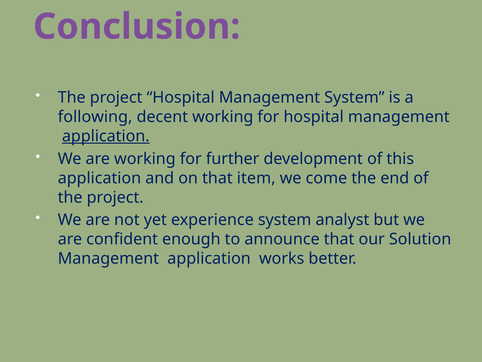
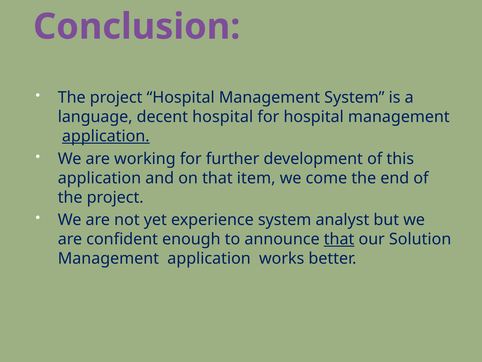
following: following -> language (95, 117)
decent working: working -> hospital (223, 117)
that underline: none -> present (339, 239)
